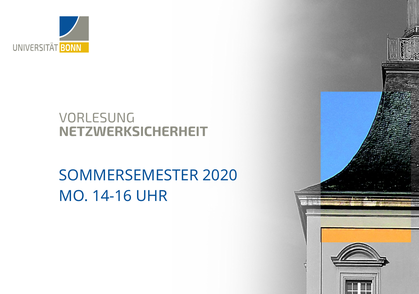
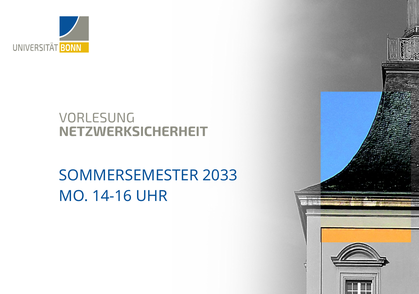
2020: 2020 -> 2033 (220, 175)
